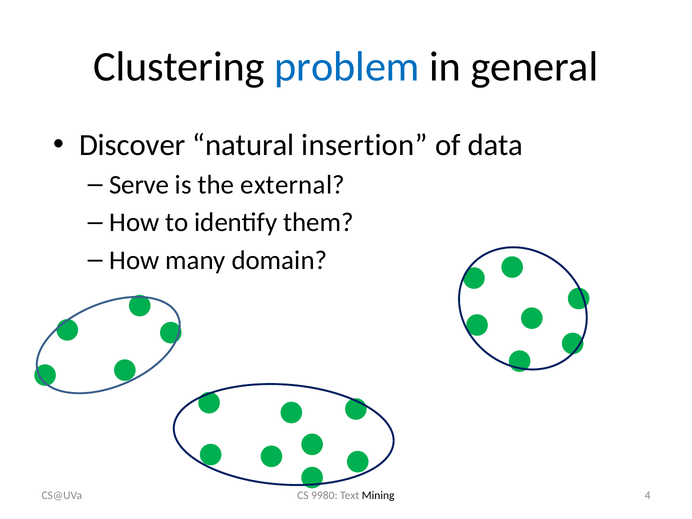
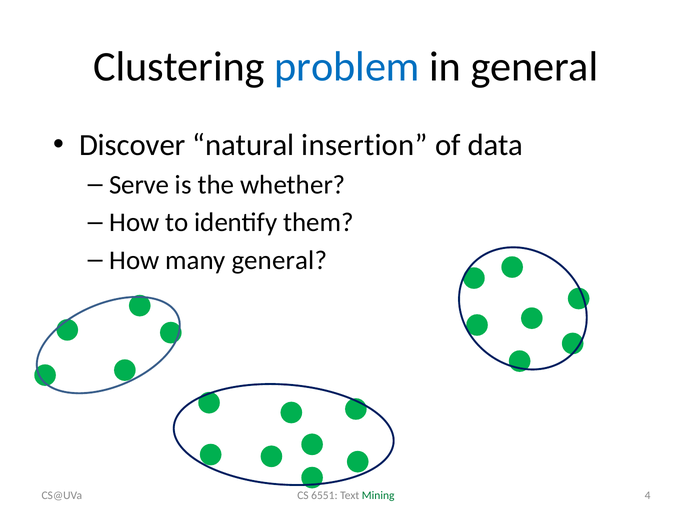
external: external -> whether (293, 185)
many domain: domain -> general (279, 260)
9980: 9980 -> 6551 (324, 496)
Mining colour: black -> green (378, 496)
